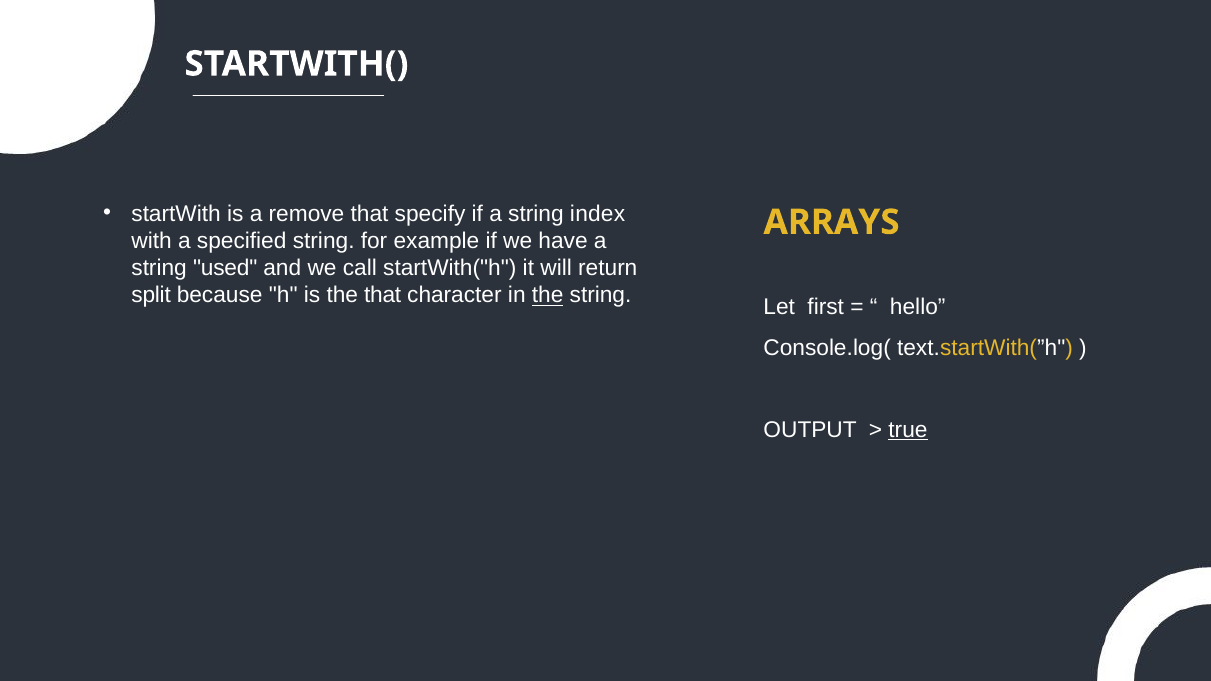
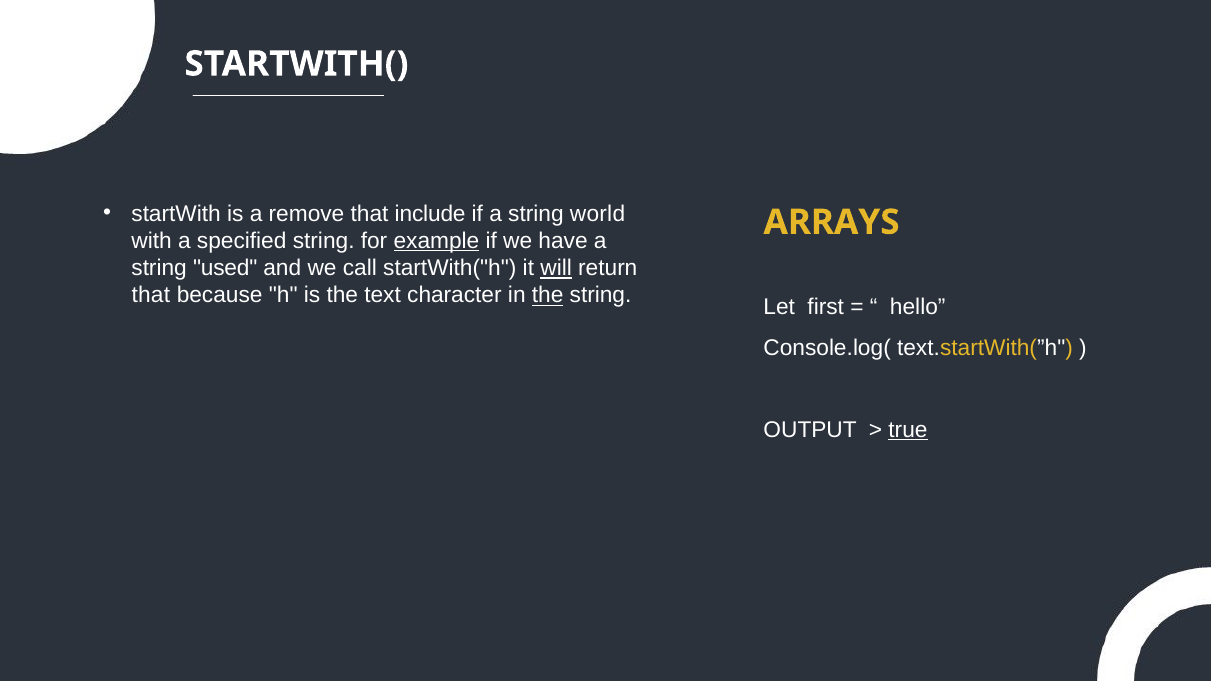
specify: specify -> include (430, 214)
index: index -> world (598, 214)
example underline: none -> present (436, 241)
will underline: none -> present (556, 268)
split: split -> that (151, 296)
the that: that -> text (383, 296)
